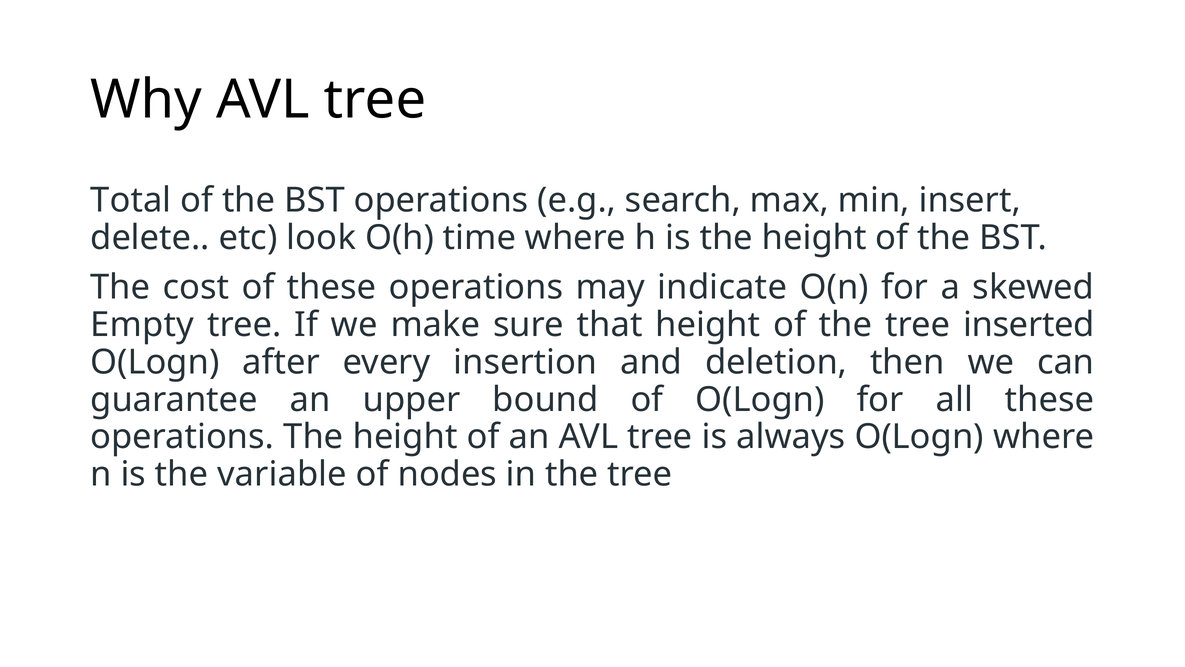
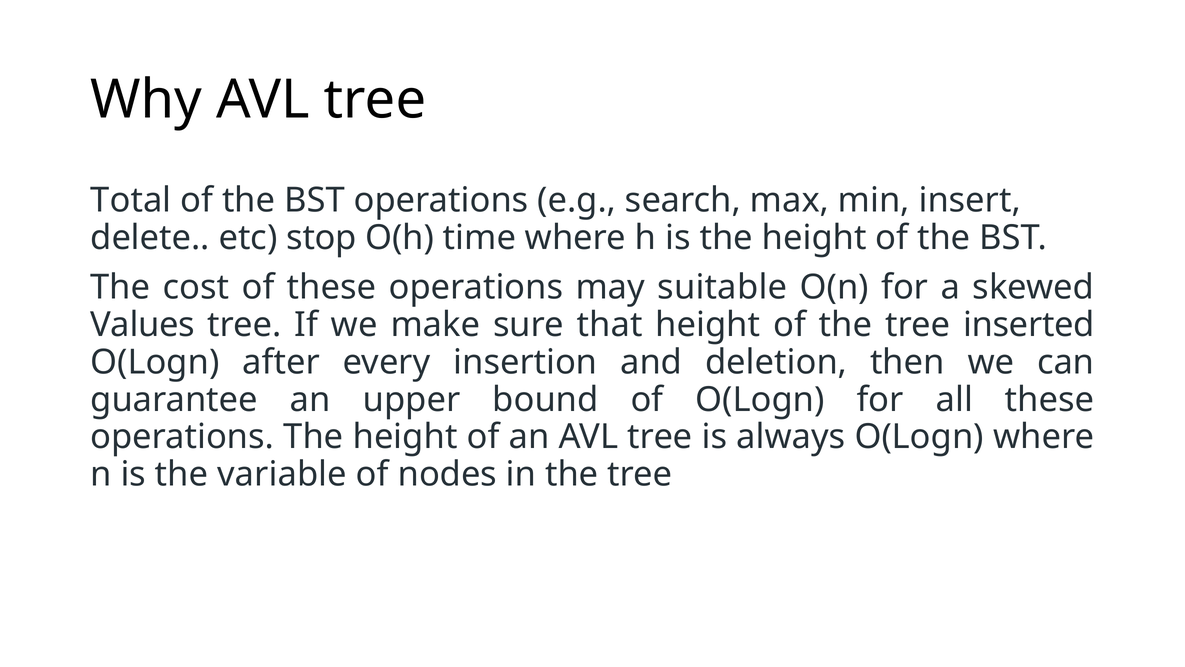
look: look -> stop (321, 238)
indicate: indicate -> suitable (722, 287)
Empty: Empty -> Values (142, 325)
